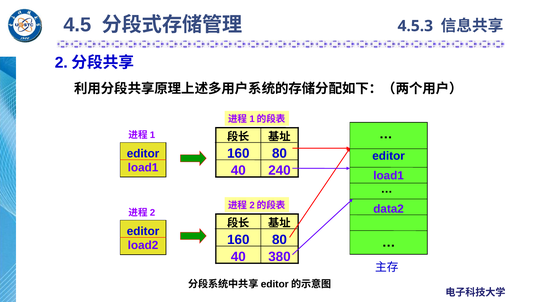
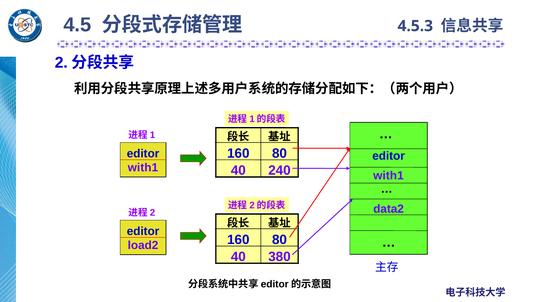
load1: load1 -> with1 (143, 167)
load1: load1 -> with1 (388, 175)
